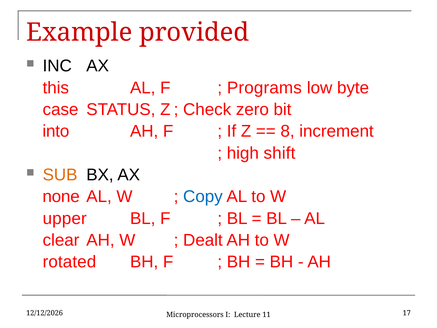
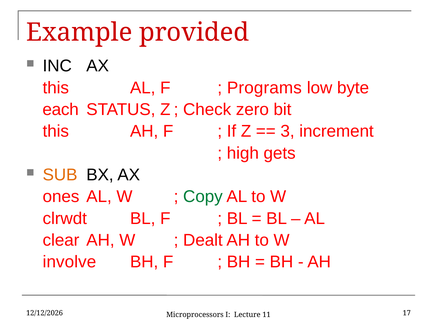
case: case -> each (61, 109)
into: into -> this (56, 131)
8: 8 -> 3 (288, 131)
shift: shift -> gets (280, 153)
none: none -> ones (61, 196)
Copy colour: blue -> green (203, 196)
upper: upper -> clrwdt (65, 218)
rotated: rotated -> involve (69, 262)
